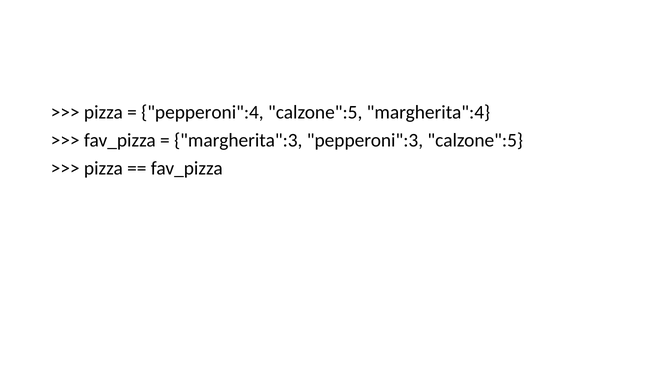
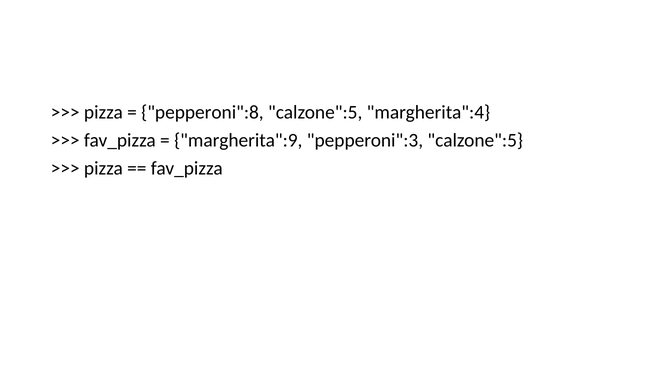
pepperoni":4: pepperoni":4 -> pepperoni":8 (202, 112)
margherita":3: margherita":3 -> margherita":9 (238, 140)
